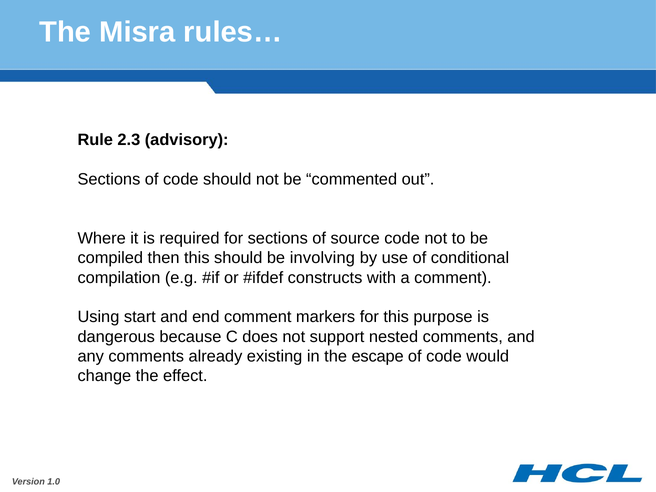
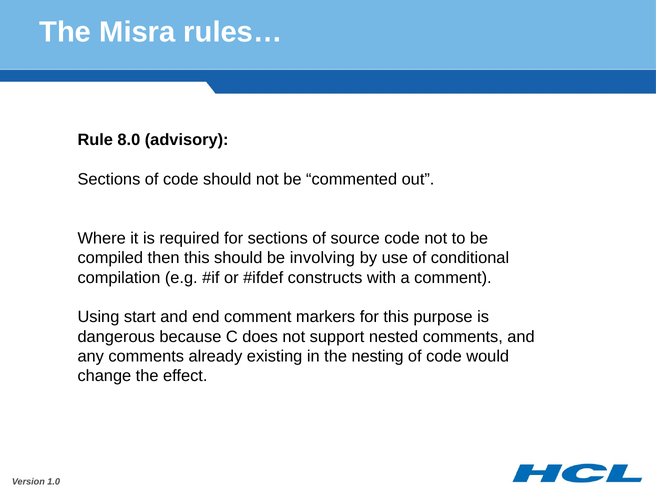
2.3: 2.3 -> 8.0 (129, 140)
escape: escape -> nesting (378, 356)
